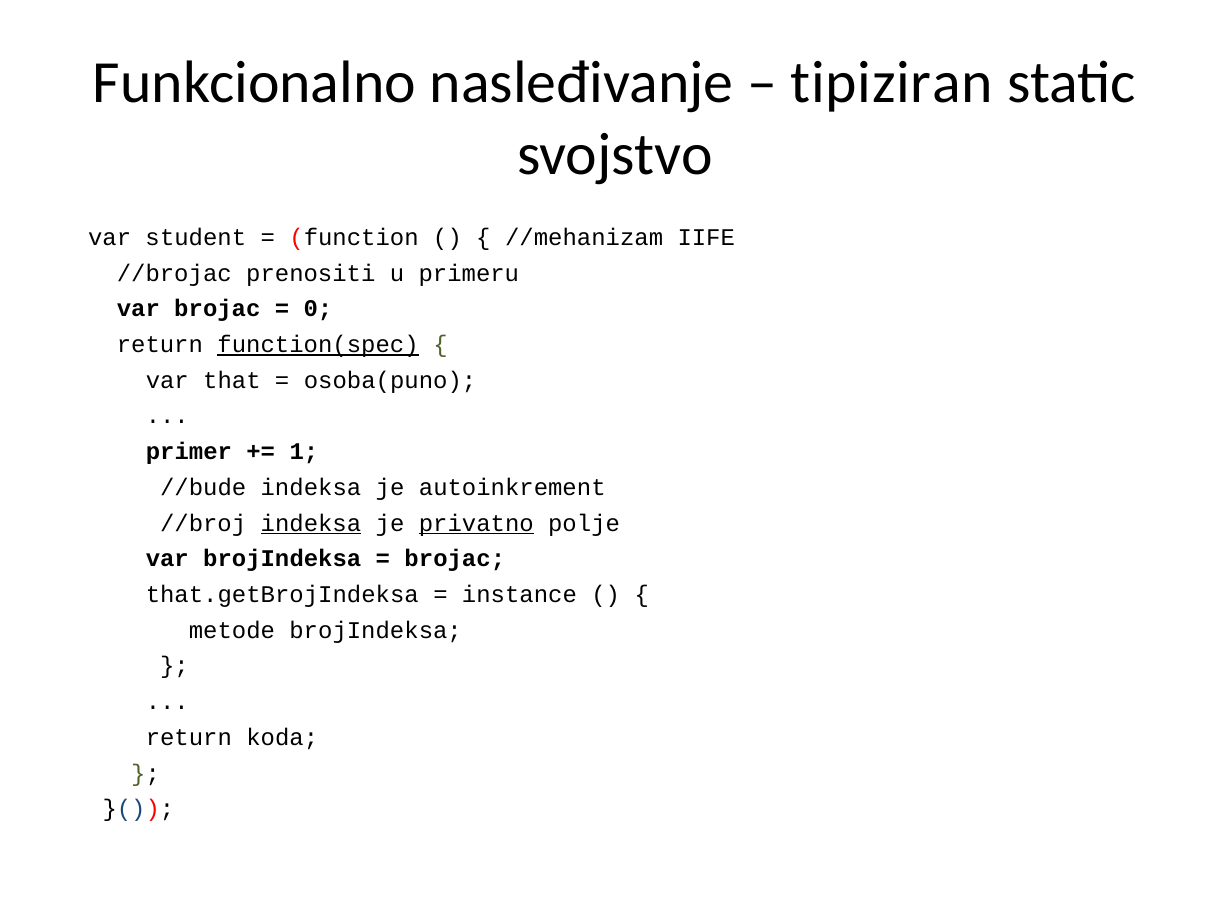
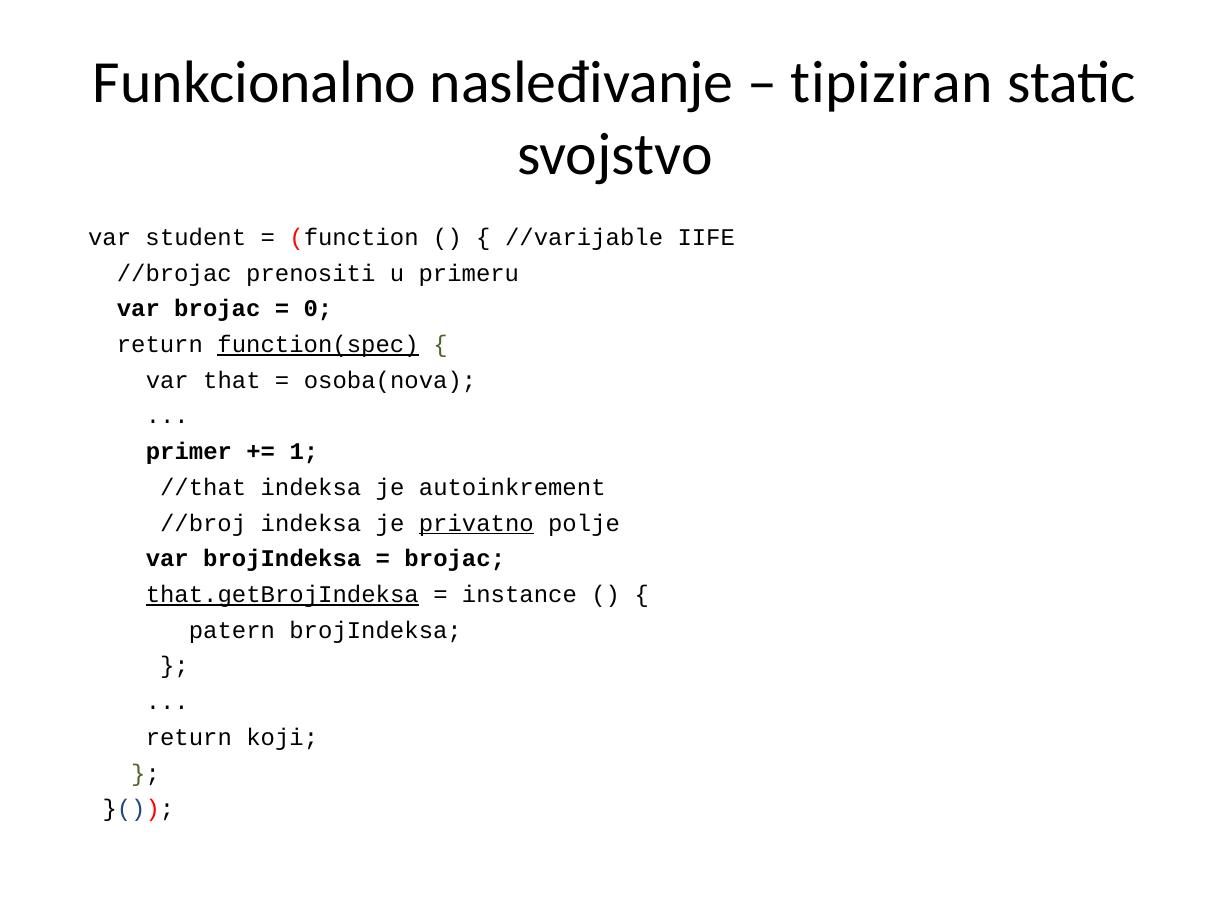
//mehanizam: //mehanizam -> //varijable (584, 237)
osoba(puno: osoba(puno -> osoba(nova (390, 380)
//bude: //bude -> //that (203, 487)
indeksa underline: present -> none (311, 523)
that.getBrojIndeksa underline: none -> present (282, 594)
metode: metode -> patern (232, 630)
koda: koda -> koji (282, 737)
